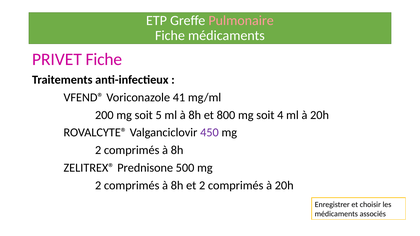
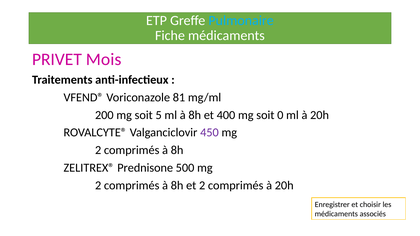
Pulmonaire colour: pink -> light blue (241, 21)
PRIVET Fiche: Fiche -> Mois (104, 60)
41: 41 -> 81 (179, 98)
800: 800 -> 400 (226, 115)
4: 4 -> 0 (280, 115)
